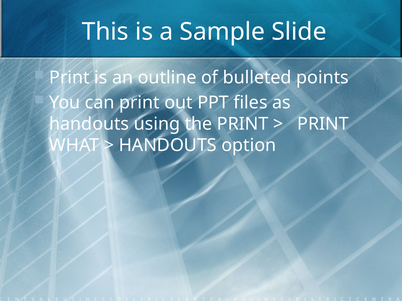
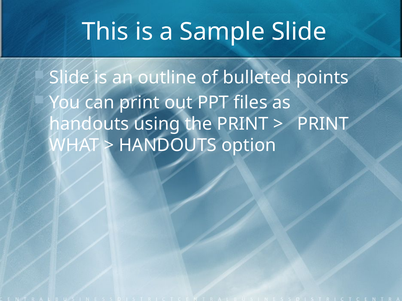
Print: Print -> Slide (69, 78)
